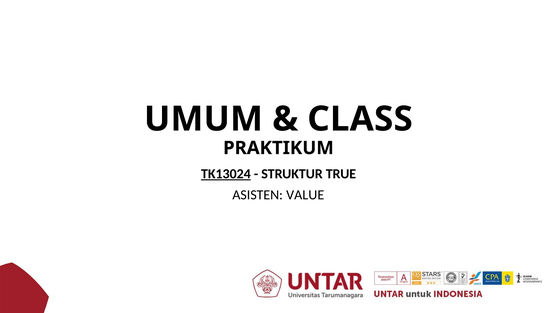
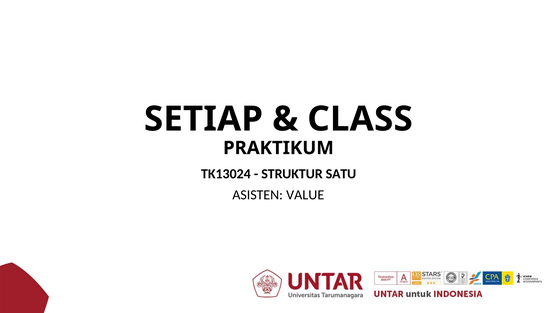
UMUM: UMUM -> SETIAP (203, 119)
TK13024 underline: present -> none (226, 174)
TRUE: TRUE -> SATU (341, 174)
